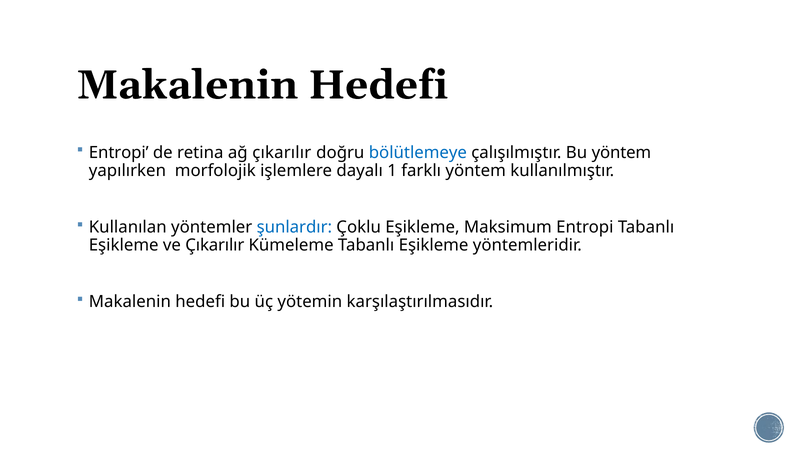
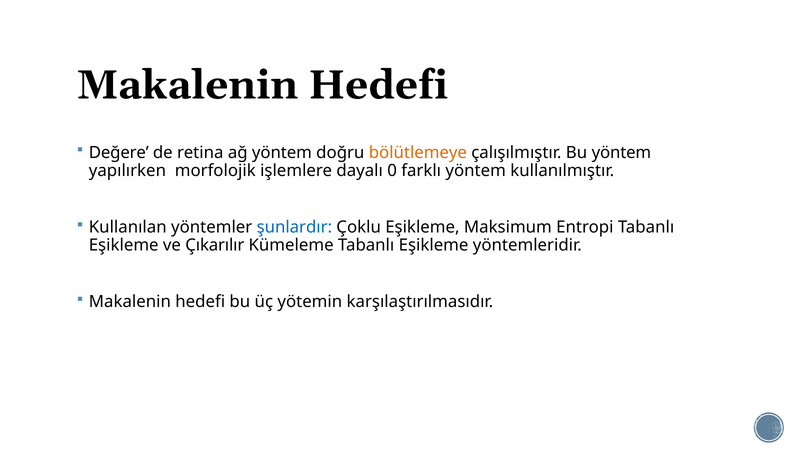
Entropi: Entropi -> Değere (119, 152)
ağ çıkarılır: çıkarılır -> yöntem (282, 152)
bölütlemeye colour: blue -> orange (418, 152)
1: 1 -> 0 (392, 170)
